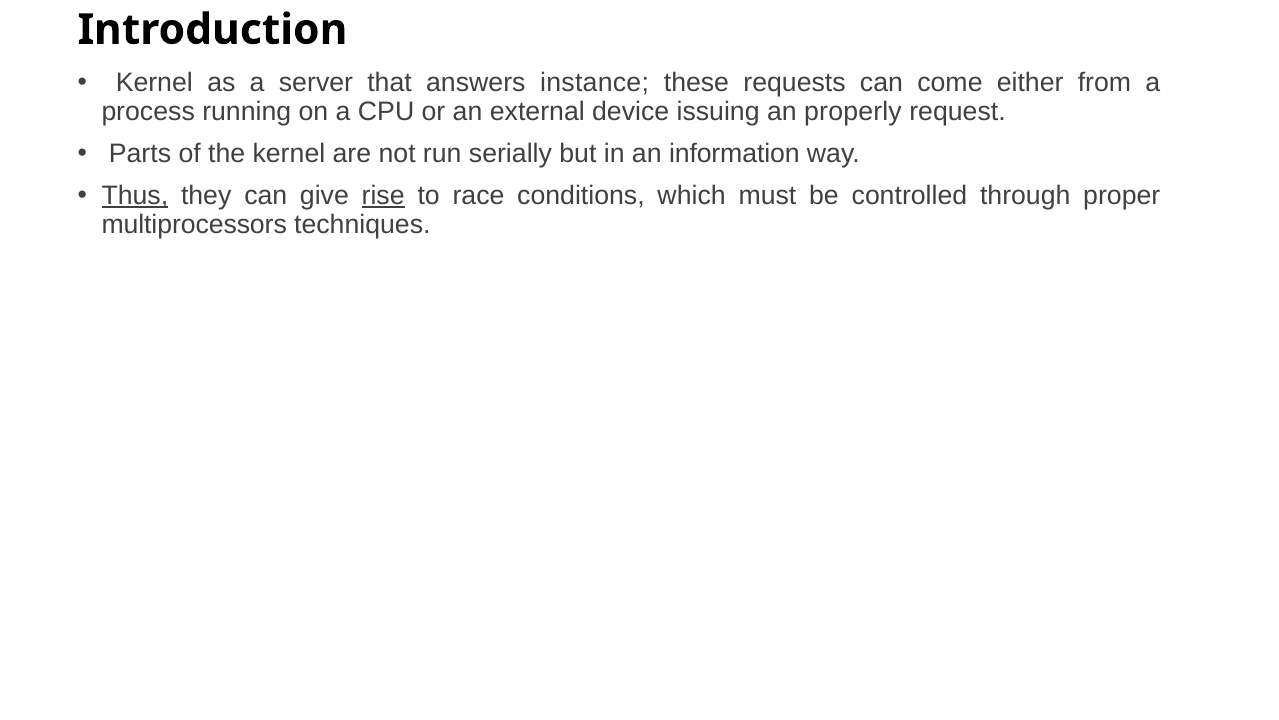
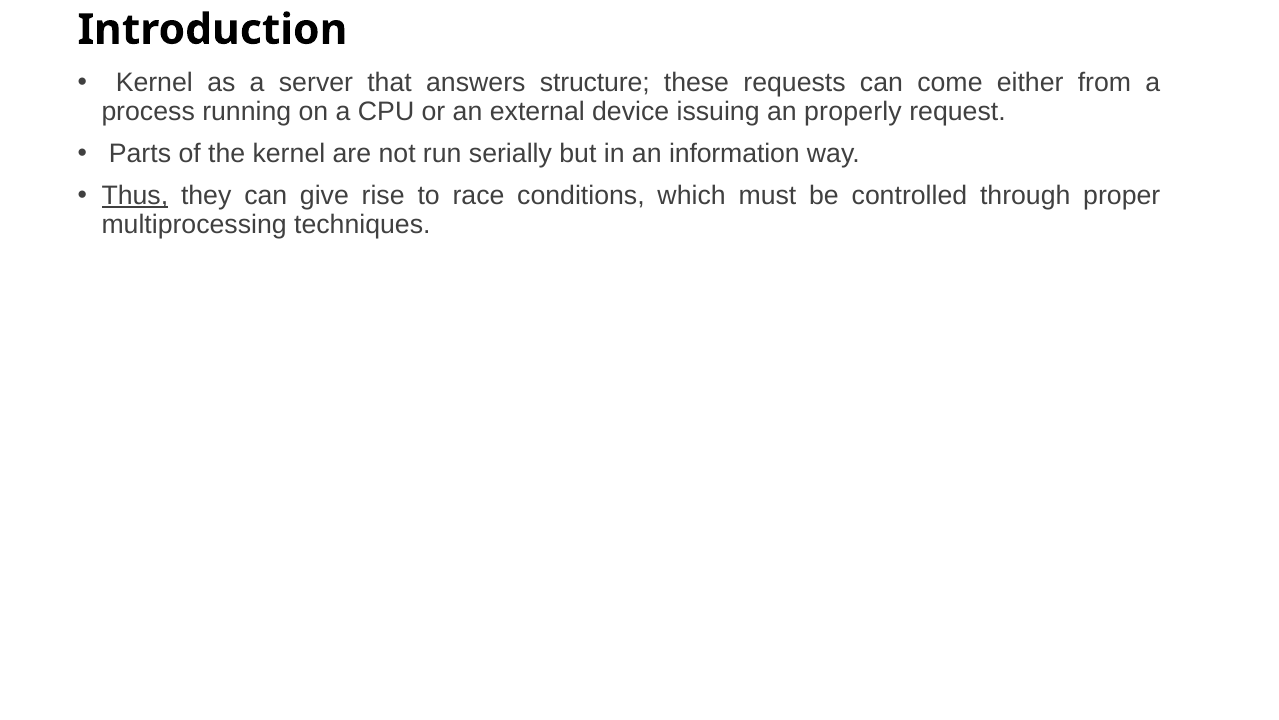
instance: instance -> structure (595, 82)
rise underline: present -> none (383, 195)
multiprocessors: multiprocessors -> multiprocessing (194, 224)
